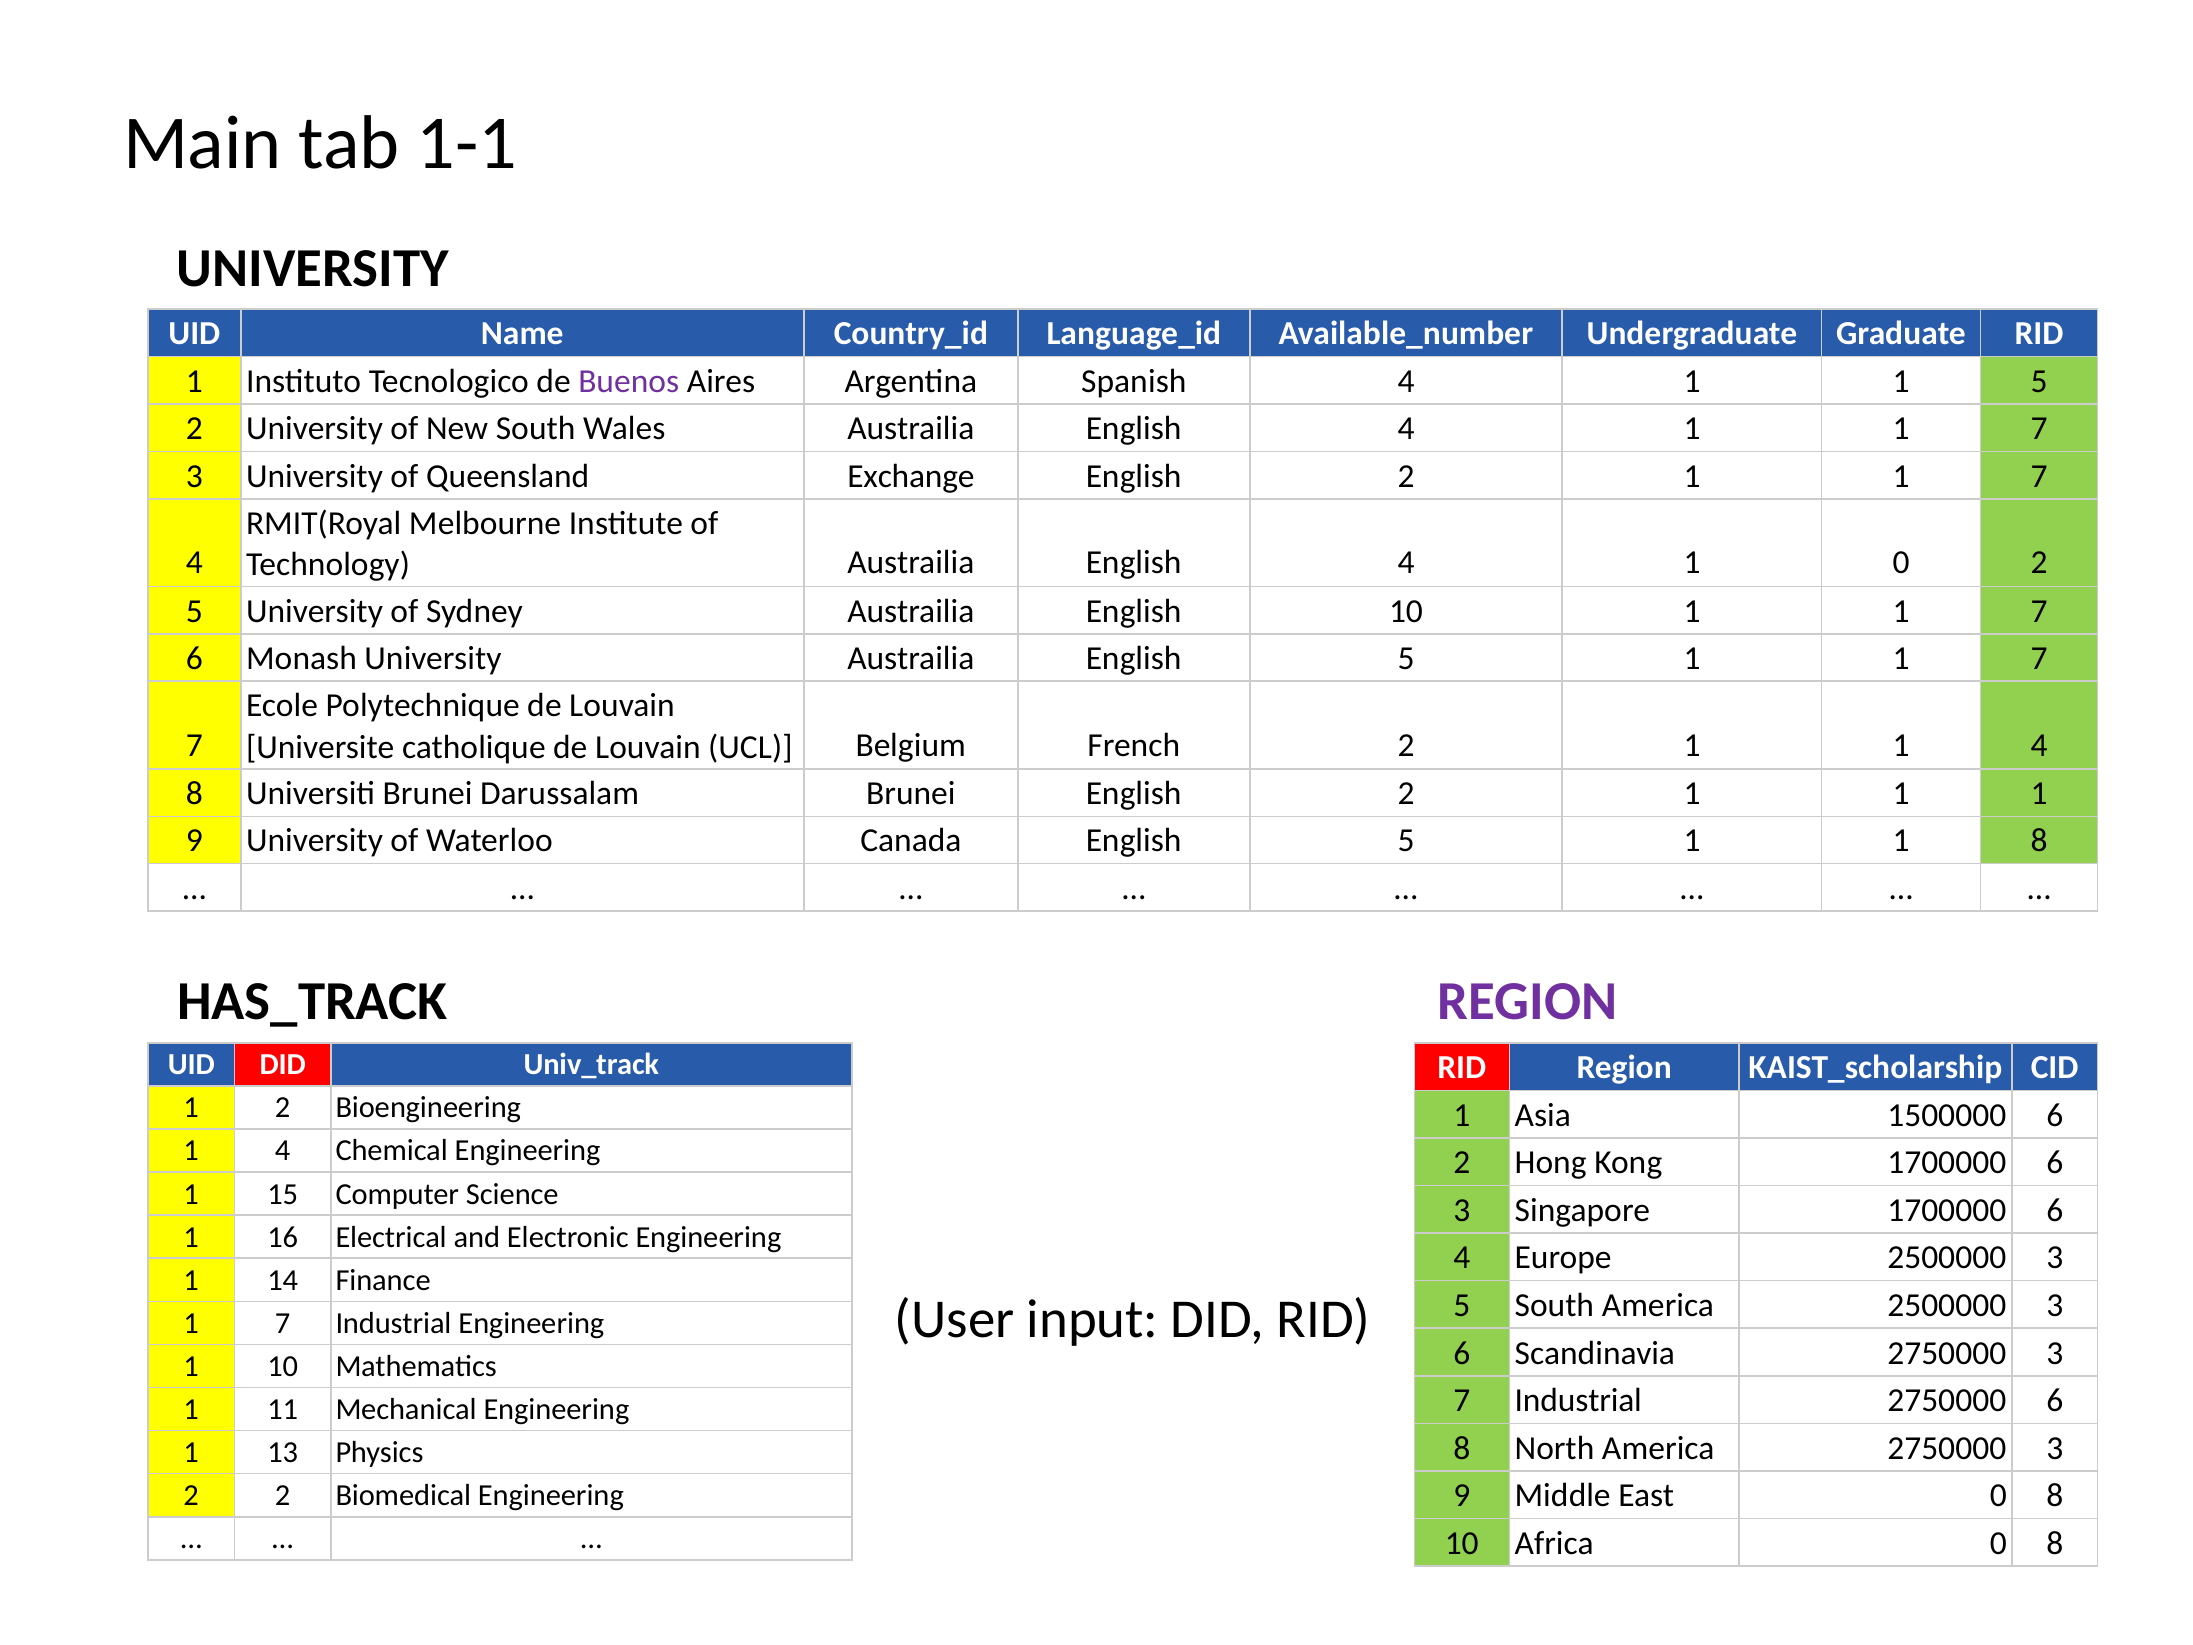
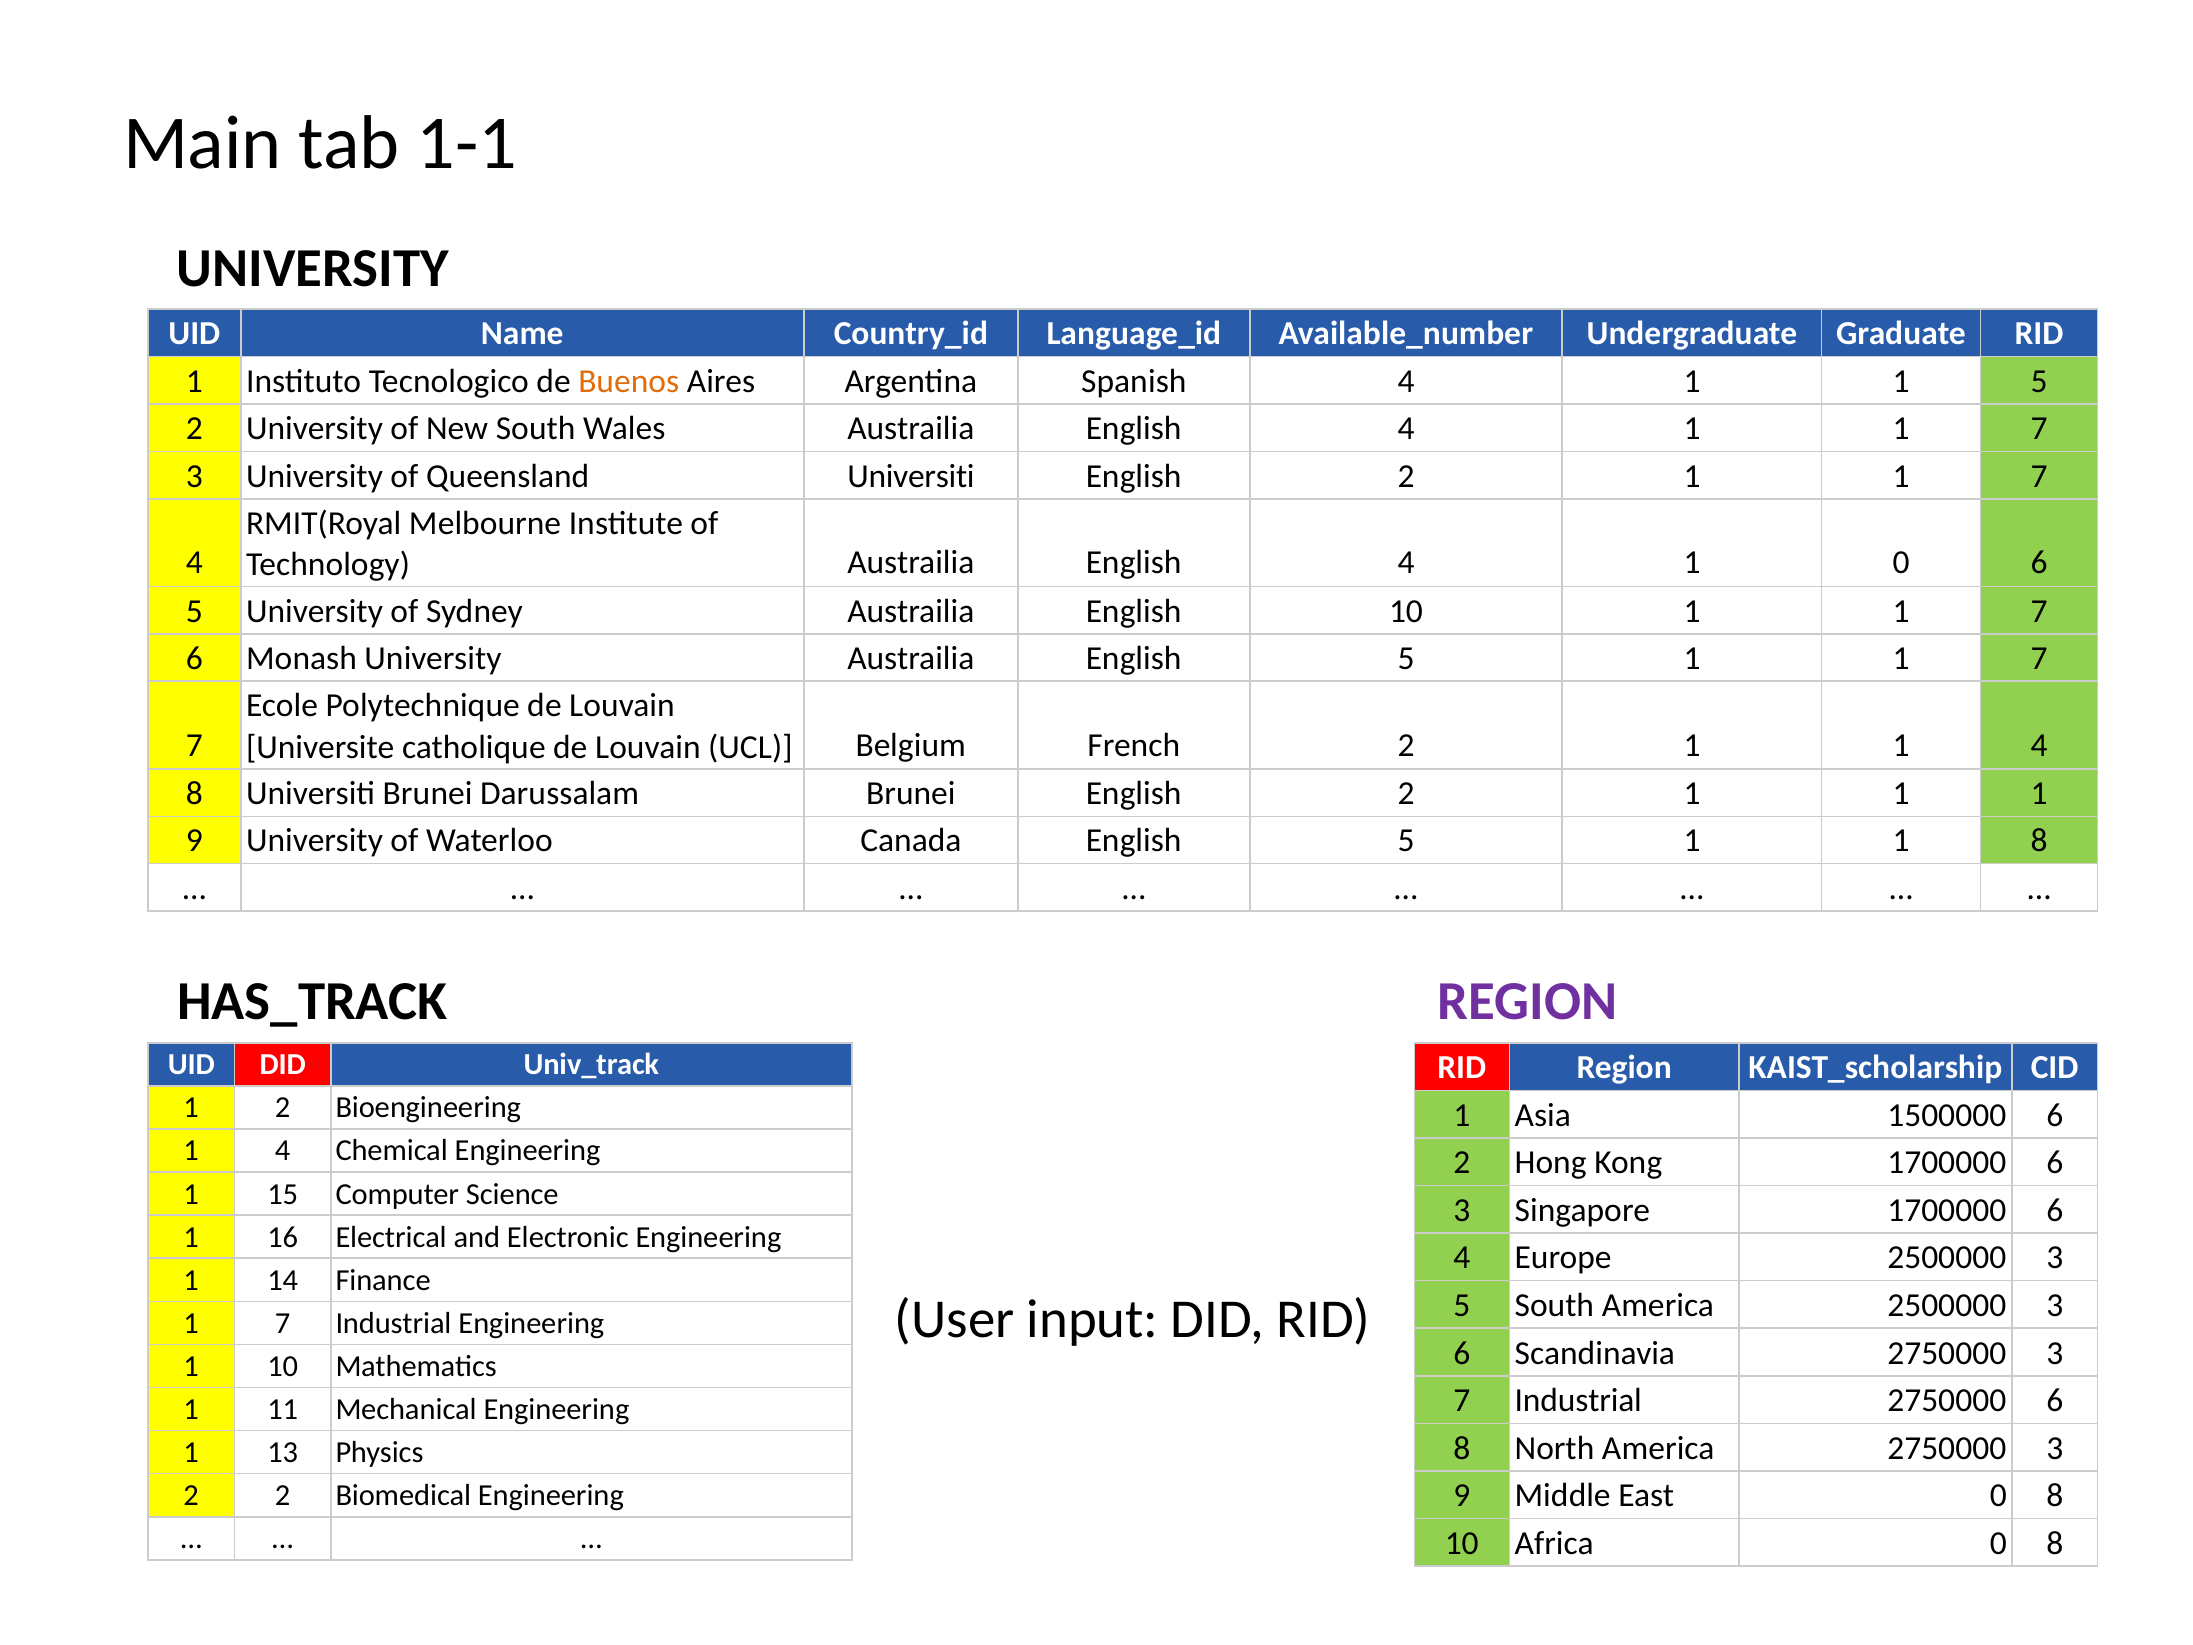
Buenos colour: purple -> orange (629, 381)
Queensland Exchange: Exchange -> Universiti (911, 476)
0 2: 2 -> 6 (2039, 563)
